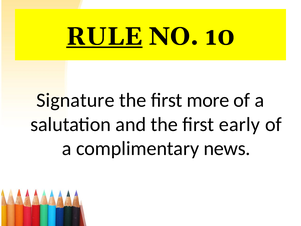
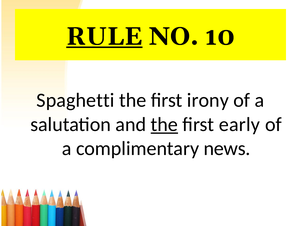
Signature: Signature -> Spaghetti (75, 100)
more: more -> irony (208, 100)
the underline: none -> present (164, 124)
